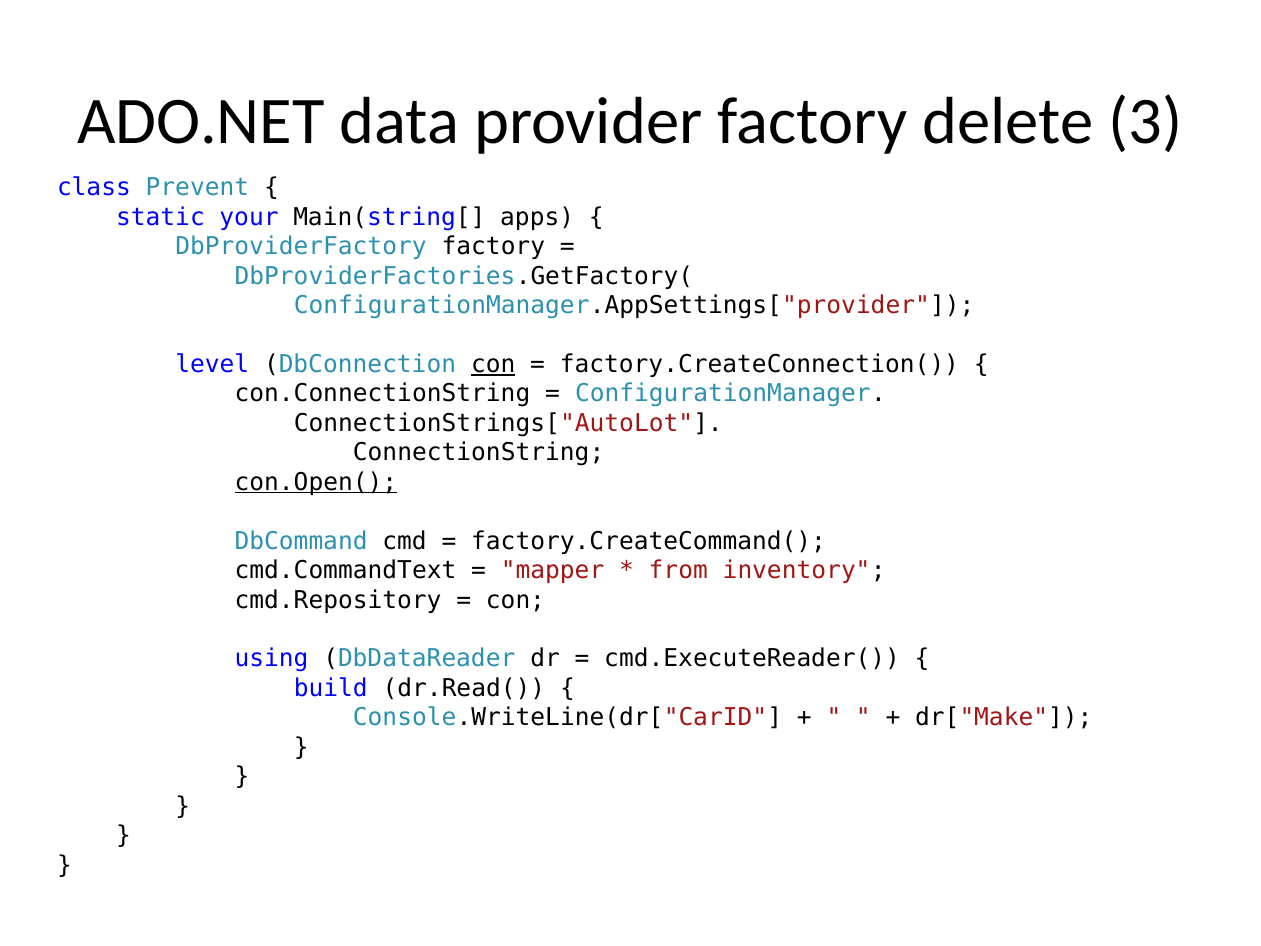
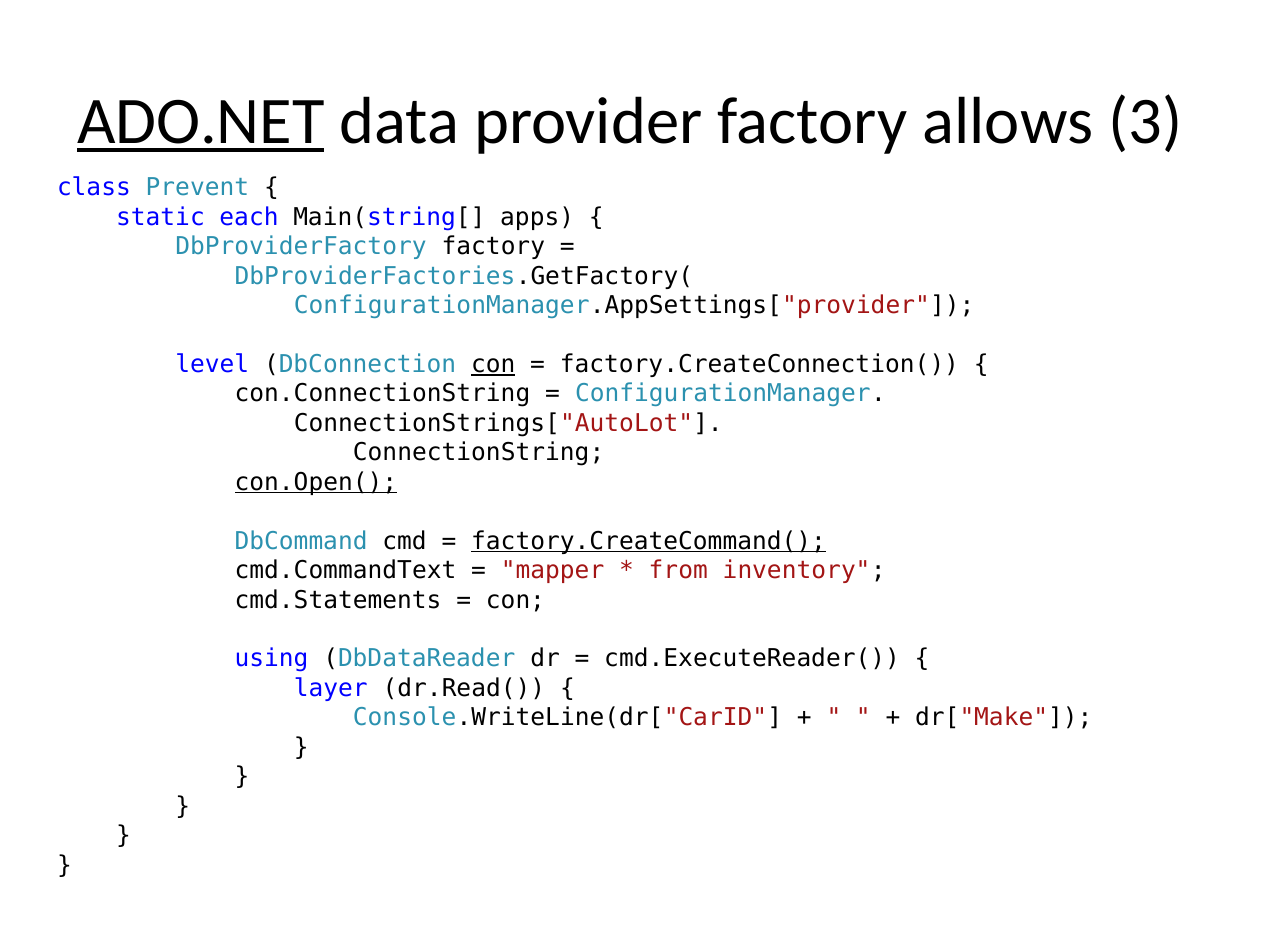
ADO.NET underline: none -> present (201, 121)
delete: delete -> allows (1008, 121)
your: your -> each (249, 217)
factory.CreateCommand( underline: none -> present (649, 541)
cmd.Repository: cmd.Repository -> cmd.Statements (338, 600)
build: build -> layer (331, 688)
